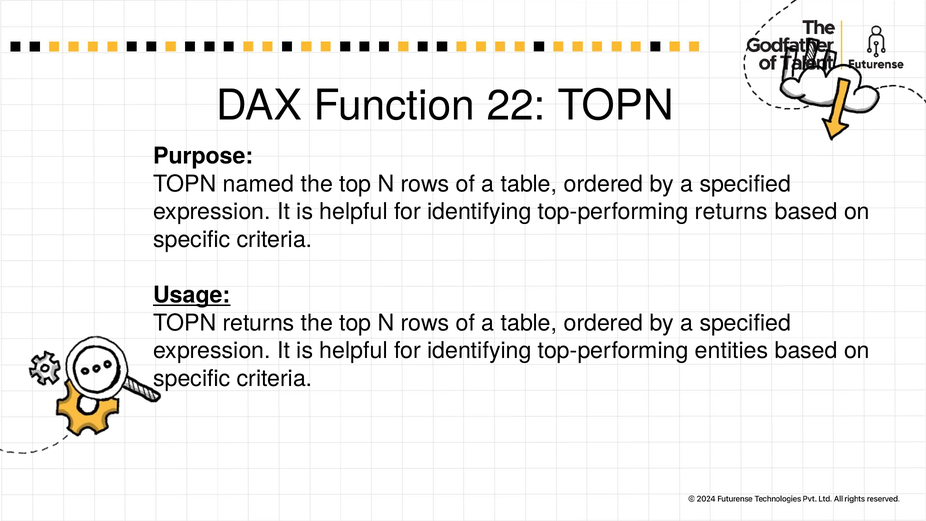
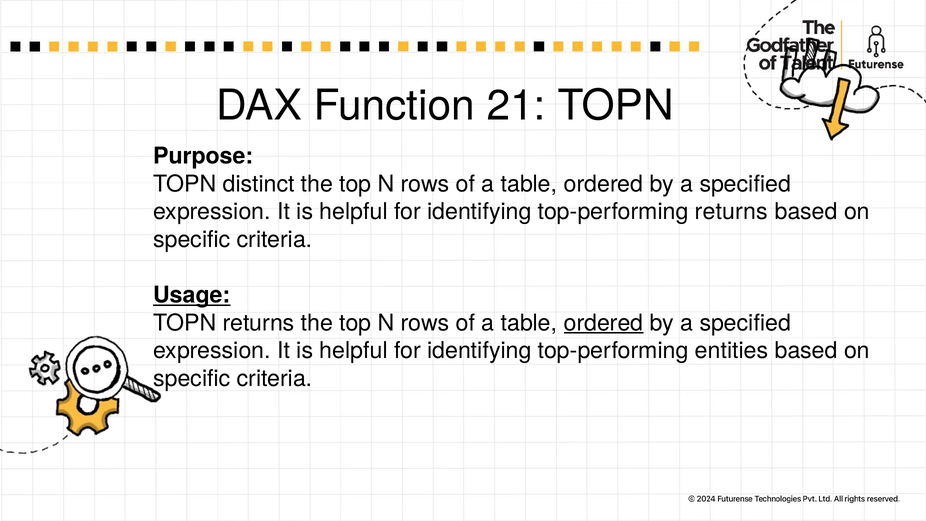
22: 22 -> 21 (516, 106)
named: named -> distinct (259, 184)
ordered underline: none -> present (604, 323)
